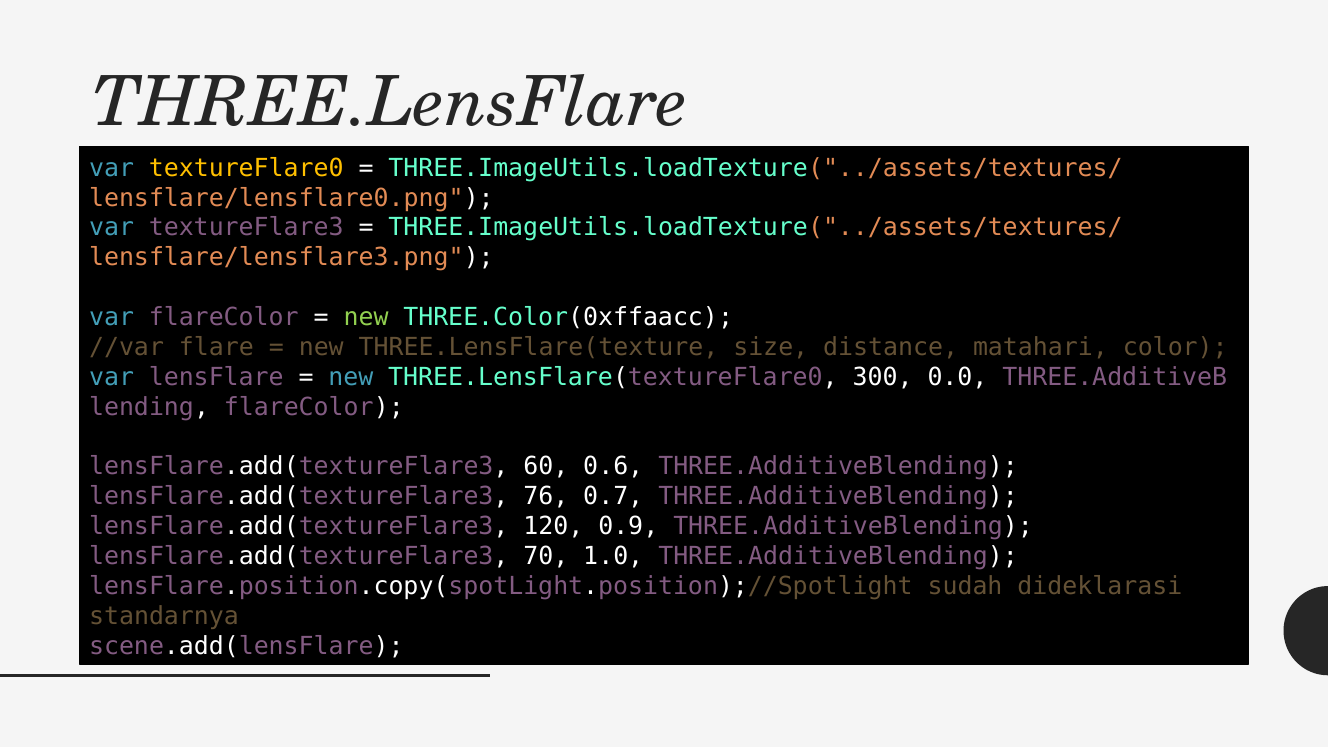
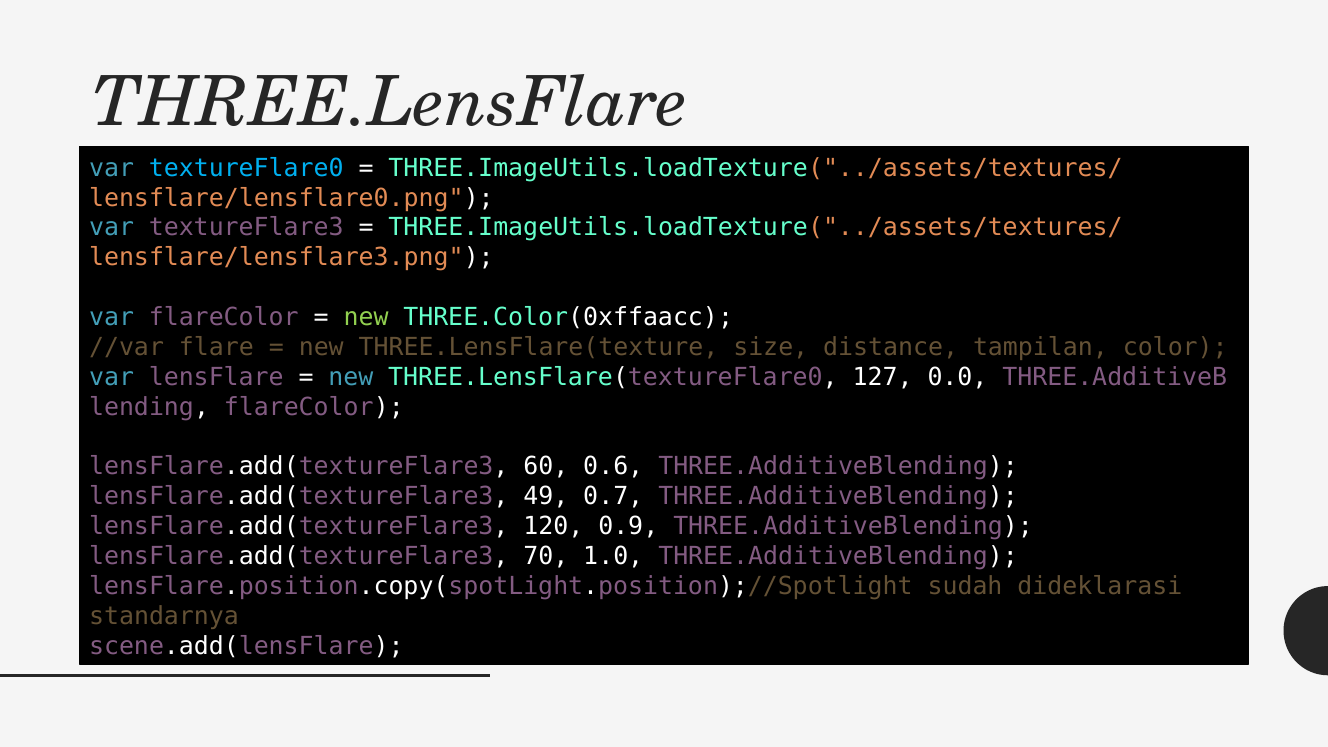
textureFlare0 colour: yellow -> light blue (246, 168)
matahari: matahari -> tampilan (1040, 347)
300: 300 -> 127 (883, 377)
76: 76 -> 49 (546, 497)
